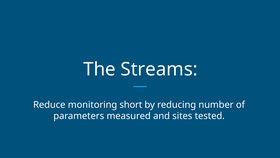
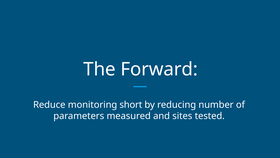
Streams: Streams -> Forward (159, 69)
